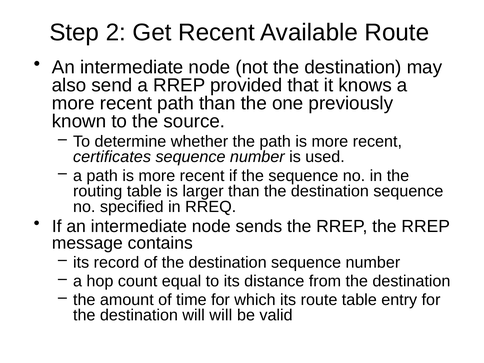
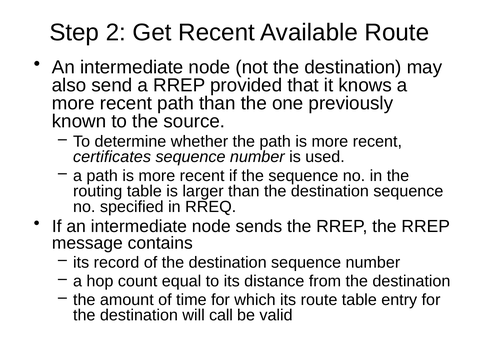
will will: will -> call (221, 315)
